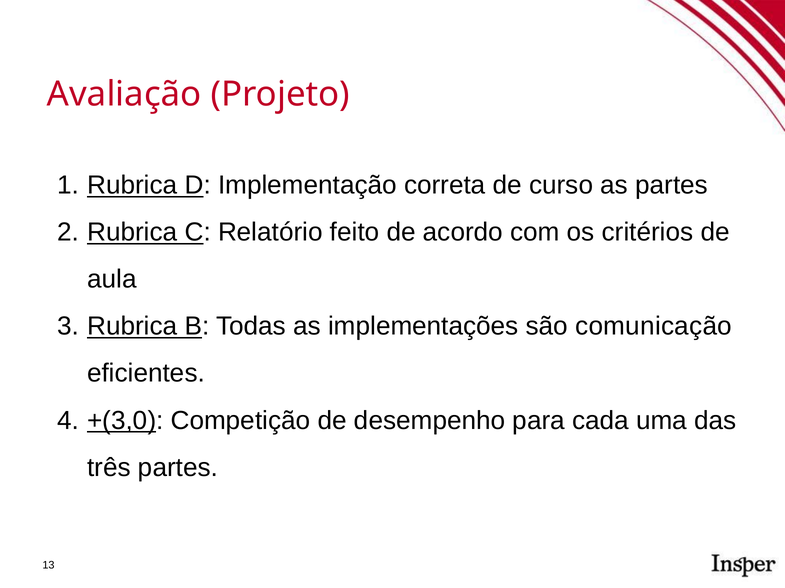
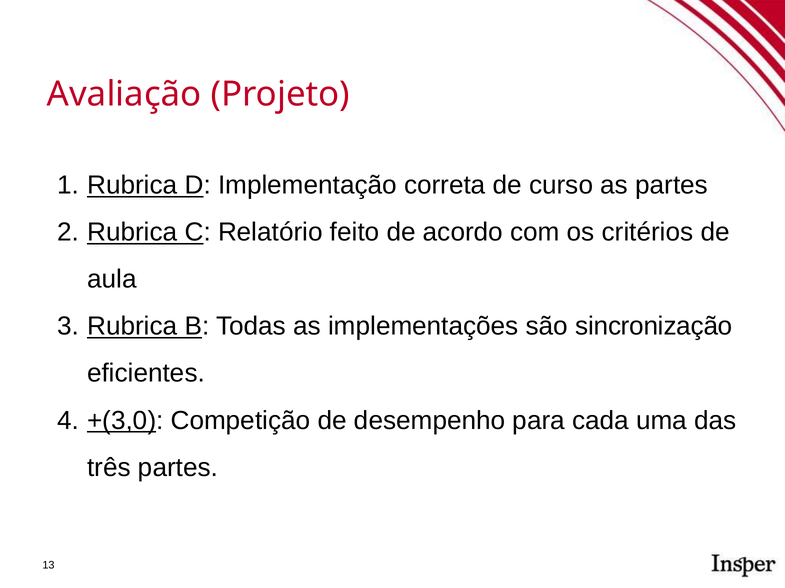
comunicação: comunicação -> sincronização (654, 327)
